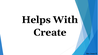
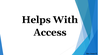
Create: Create -> Access (50, 32)
